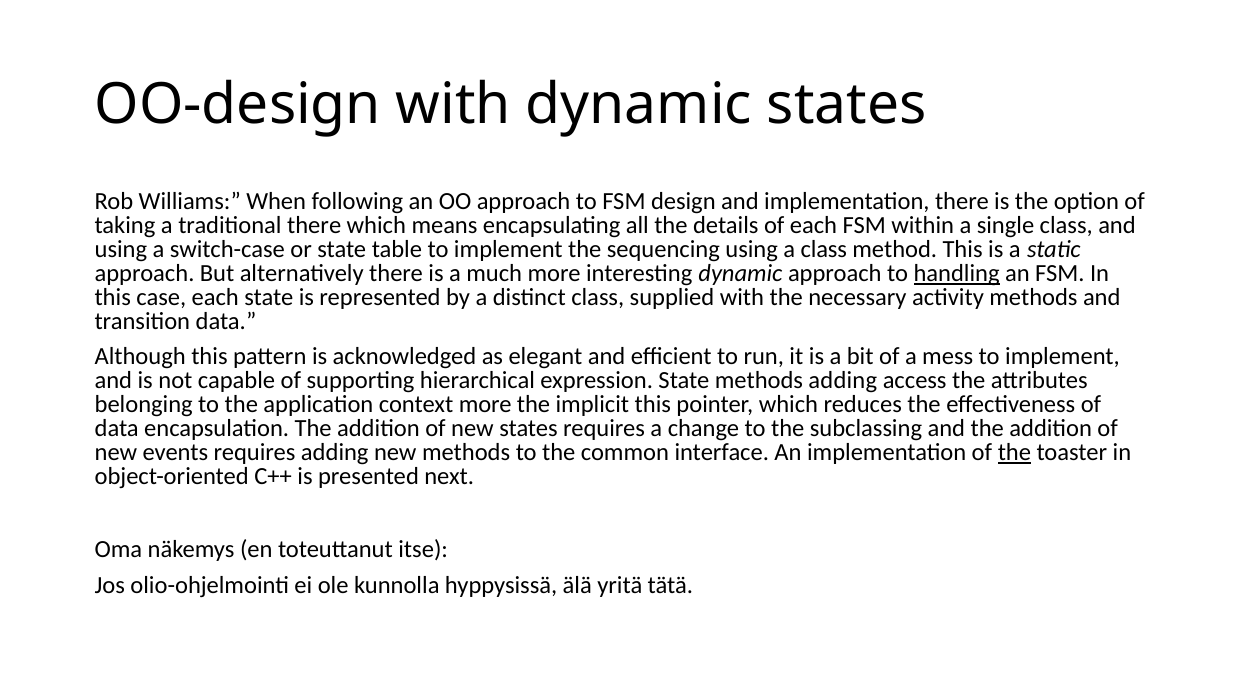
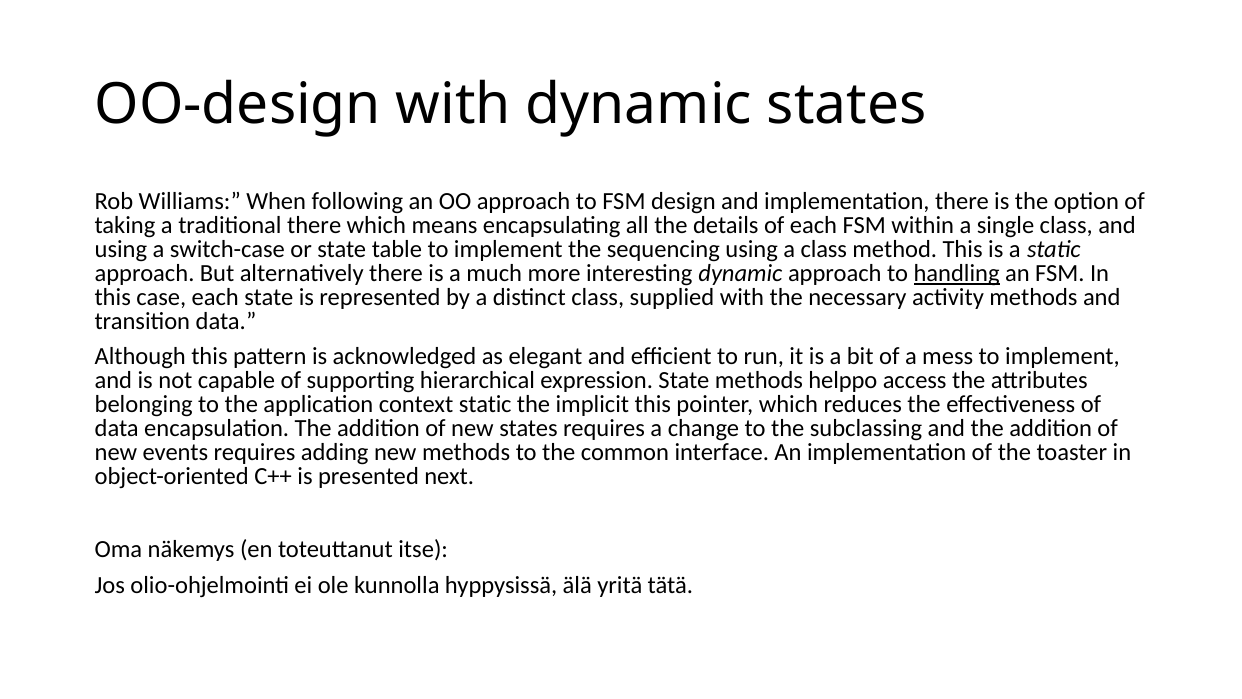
methods adding: adding -> helppo (843, 380)
context more: more -> static (485, 404)
the underline: present -> none (1014, 452)
